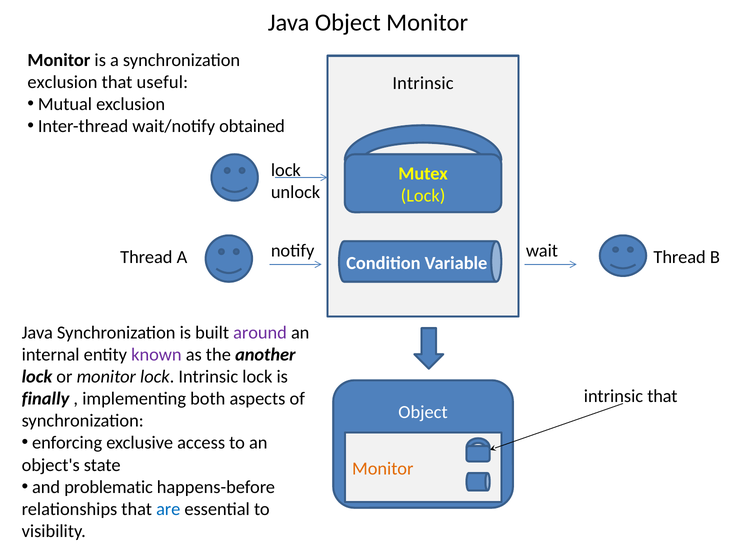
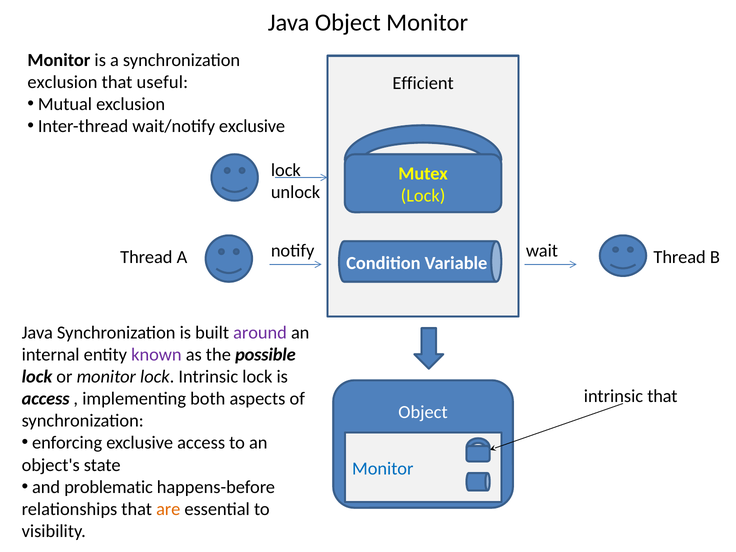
Intrinsic: Intrinsic -> Efficient (423, 83)
wait/notify obtained: obtained -> exclusive (252, 126)
another: another -> possible (265, 355)
finally: finally -> access (46, 399)
Monitor colour: orange -> blue (383, 469)
are colour: blue -> orange (168, 509)
